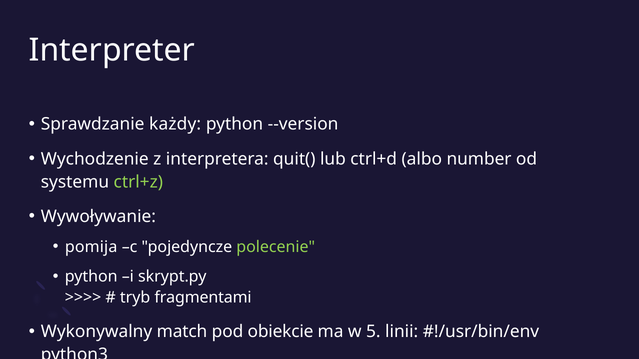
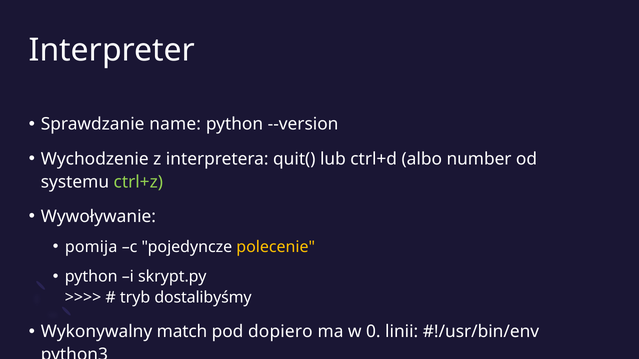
każdy: każdy -> name (175, 124)
polecenie colour: light green -> yellow (276, 247)
fragmentami: fragmentami -> dostalibyśmy (203, 298)
obiekcie: obiekcie -> dopiero (280, 332)
5: 5 -> 0 (373, 332)
